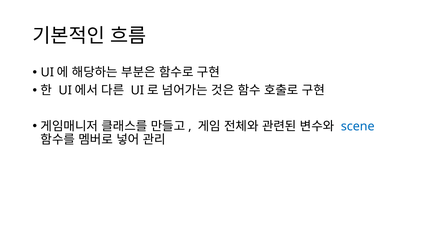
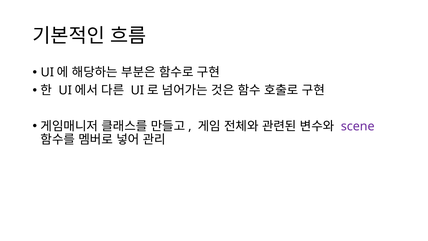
scene colour: blue -> purple (358, 126)
